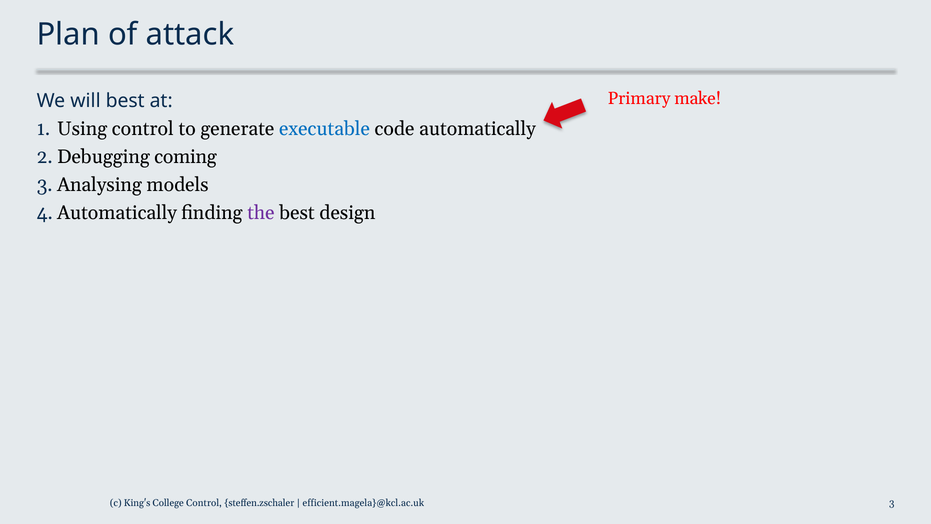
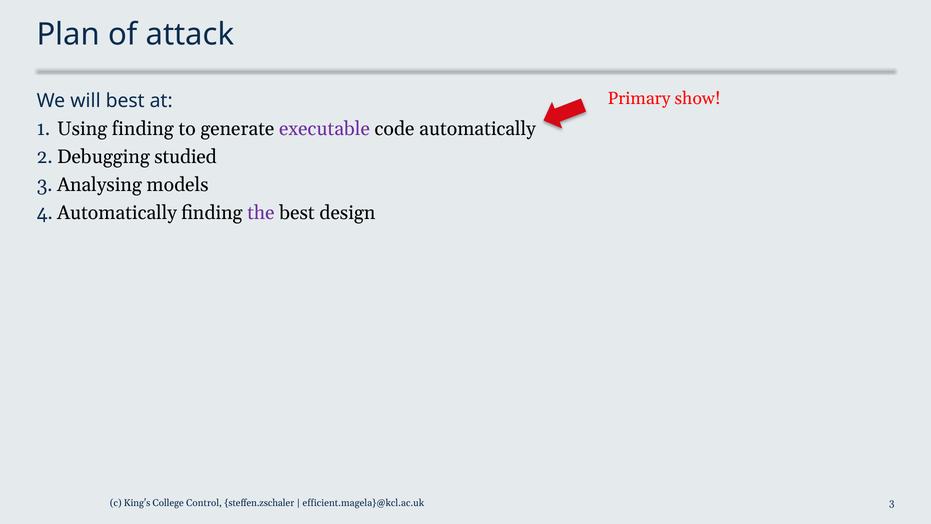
make: make -> show (698, 98)
Using control: control -> finding (143, 129)
executable colour: blue -> purple (324, 129)
coming: coming -> studied (186, 157)
